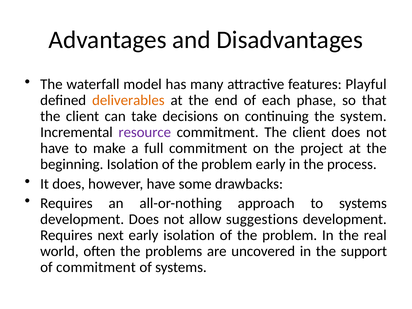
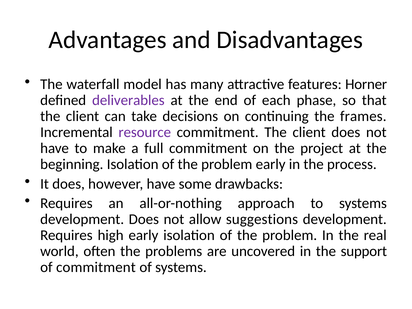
Playful: Playful -> Horner (366, 84)
deliverables colour: orange -> purple (128, 100)
system: system -> frames (363, 116)
next: next -> high (111, 235)
